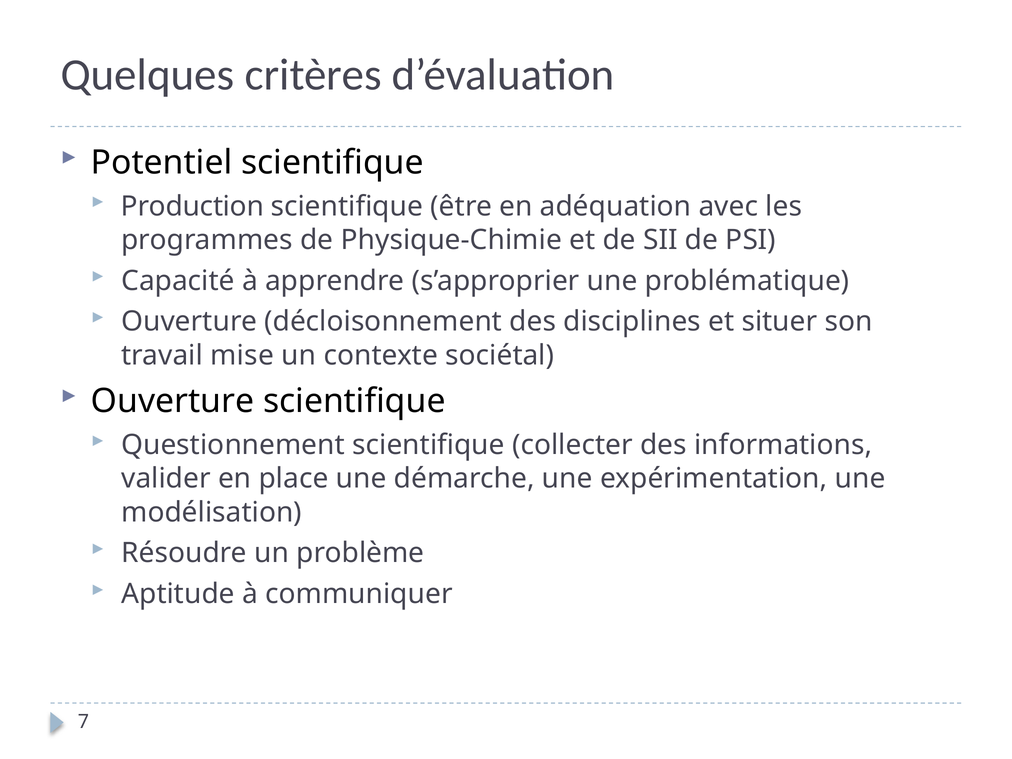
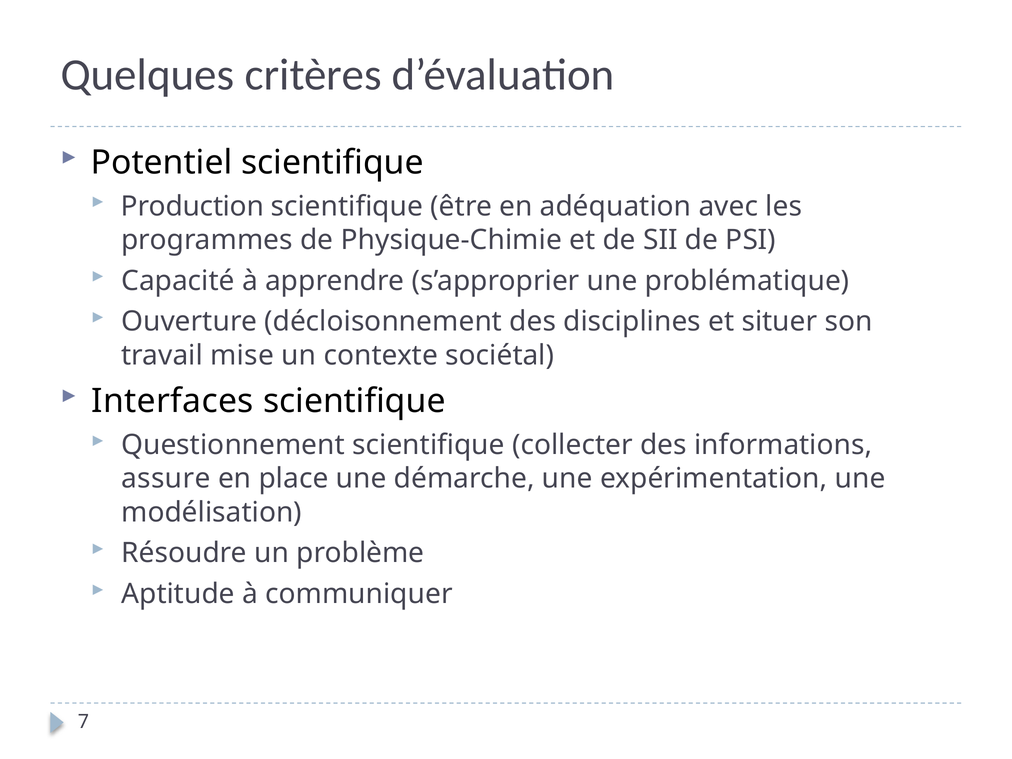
Ouverture: Ouverture -> Interfaces (172, 401)
valider: valider -> assure (166, 479)
